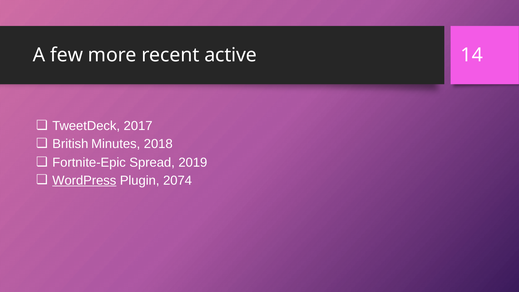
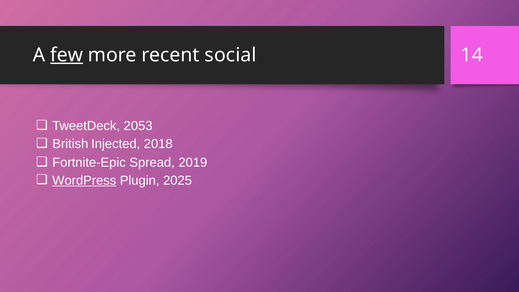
few underline: none -> present (67, 55)
active: active -> social (231, 55)
2017: 2017 -> 2053 (138, 126)
Minutes: Minutes -> Injected (116, 144)
2074: 2074 -> 2025 (178, 180)
